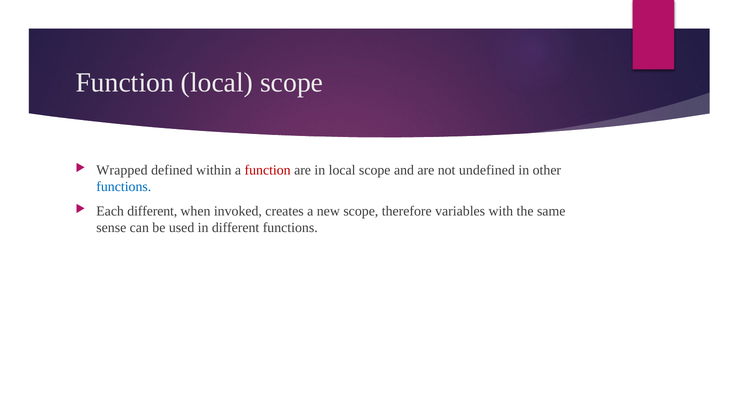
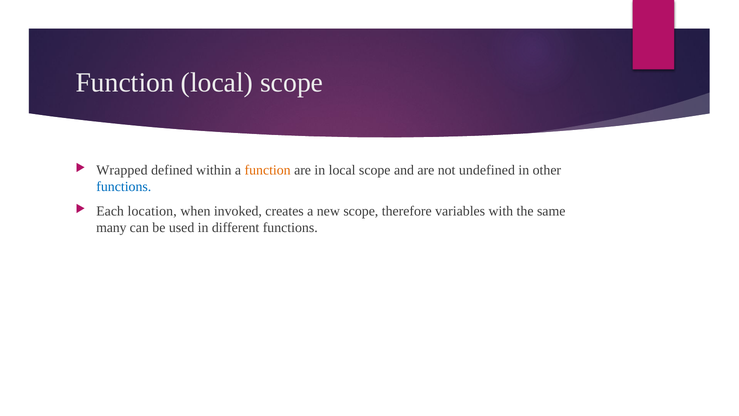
function colour: red -> orange (268, 170)
Each different: different -> location (152, 211)
sense: sense -> many (111, 227)
